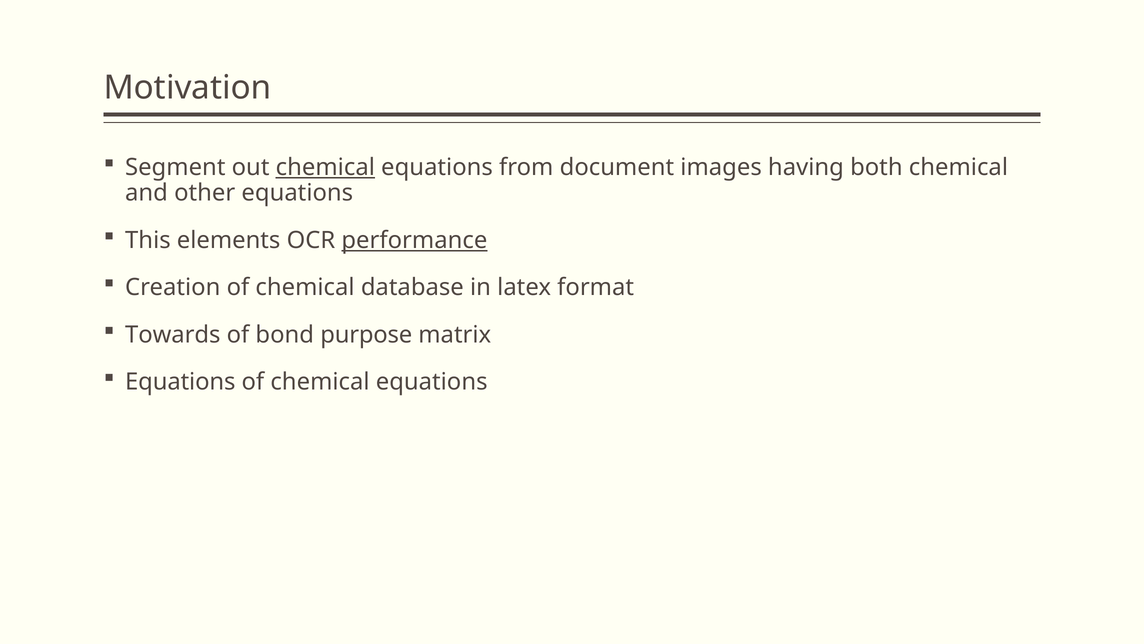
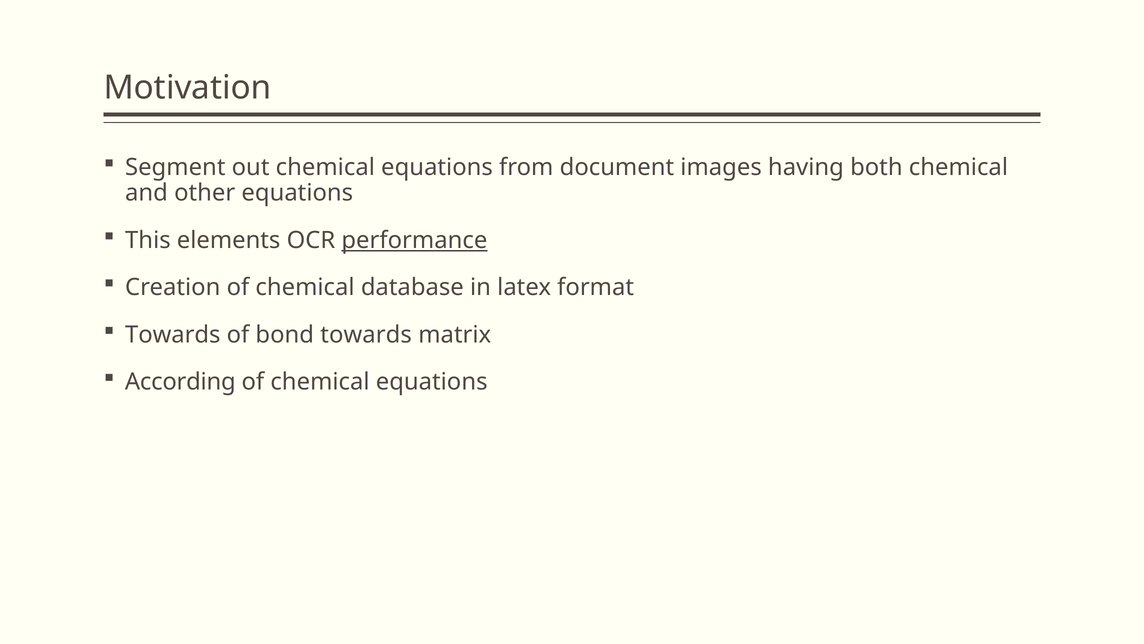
chemical underline: present -> none (325, 167)
bond purpose: purpose -> towards (366, 334)
Equations: Equations -> According (180, 382)
